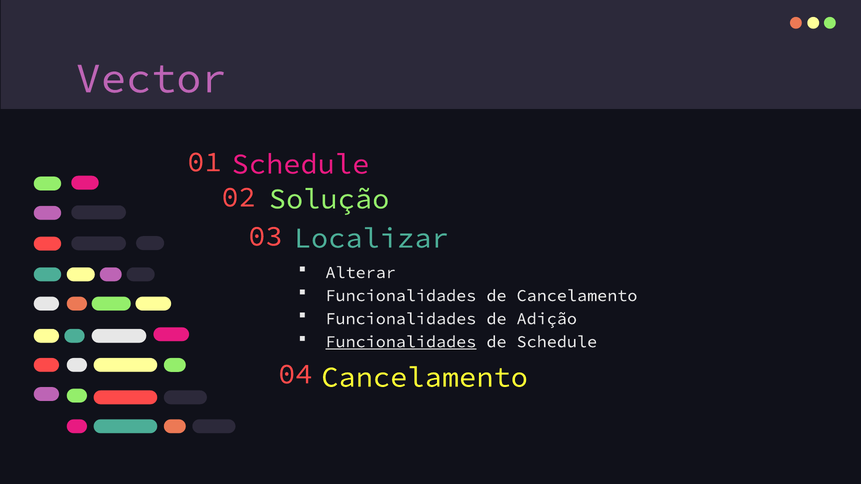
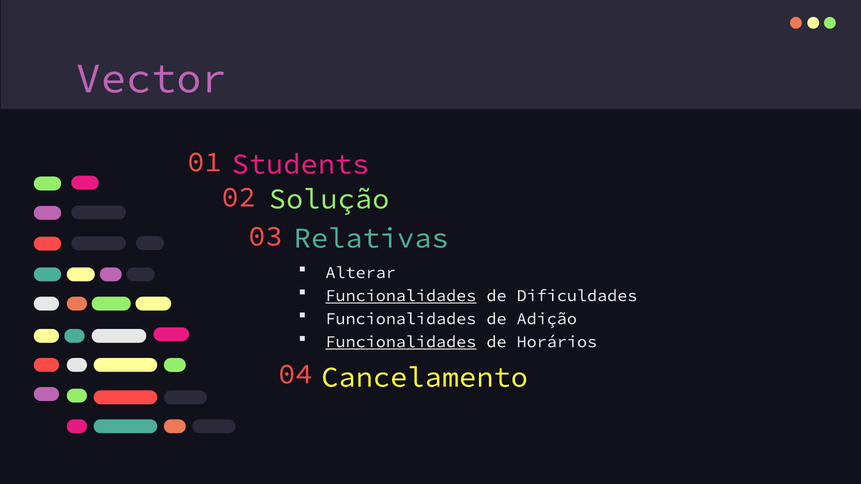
Schedule: Schedule -> Students (300, 164)
Localizar: Localizar -> Relativas (371, 238)
Funcionalidades underline: none -> present (401, 296)
de Cancelamento: Cancelamento -> Dificuldades (577, 296)
de Schedule: Schedule -> Horários (557, 342)
